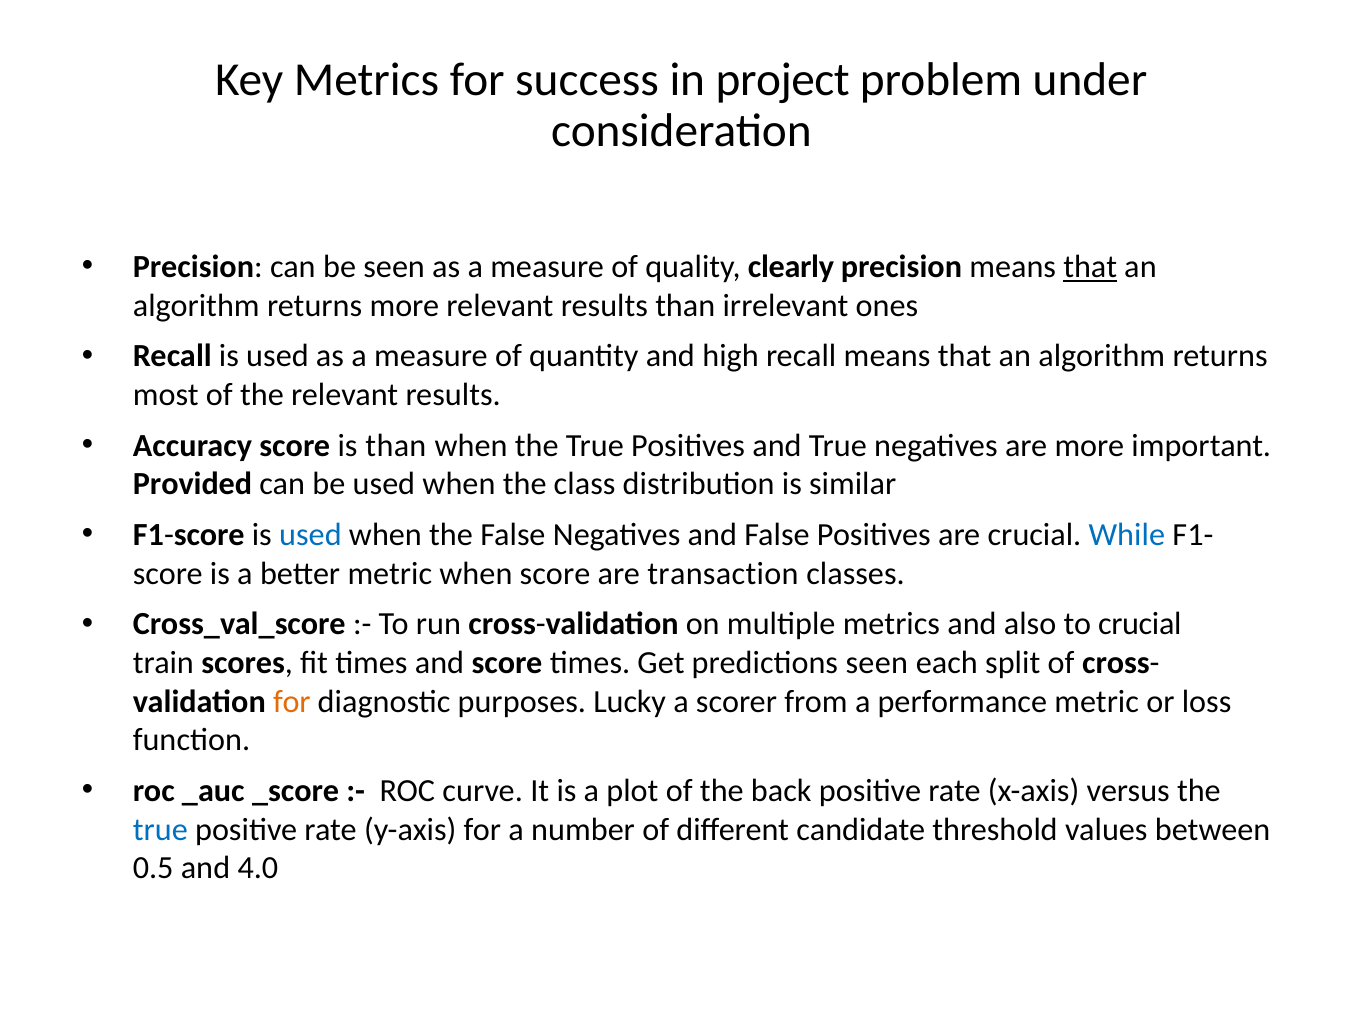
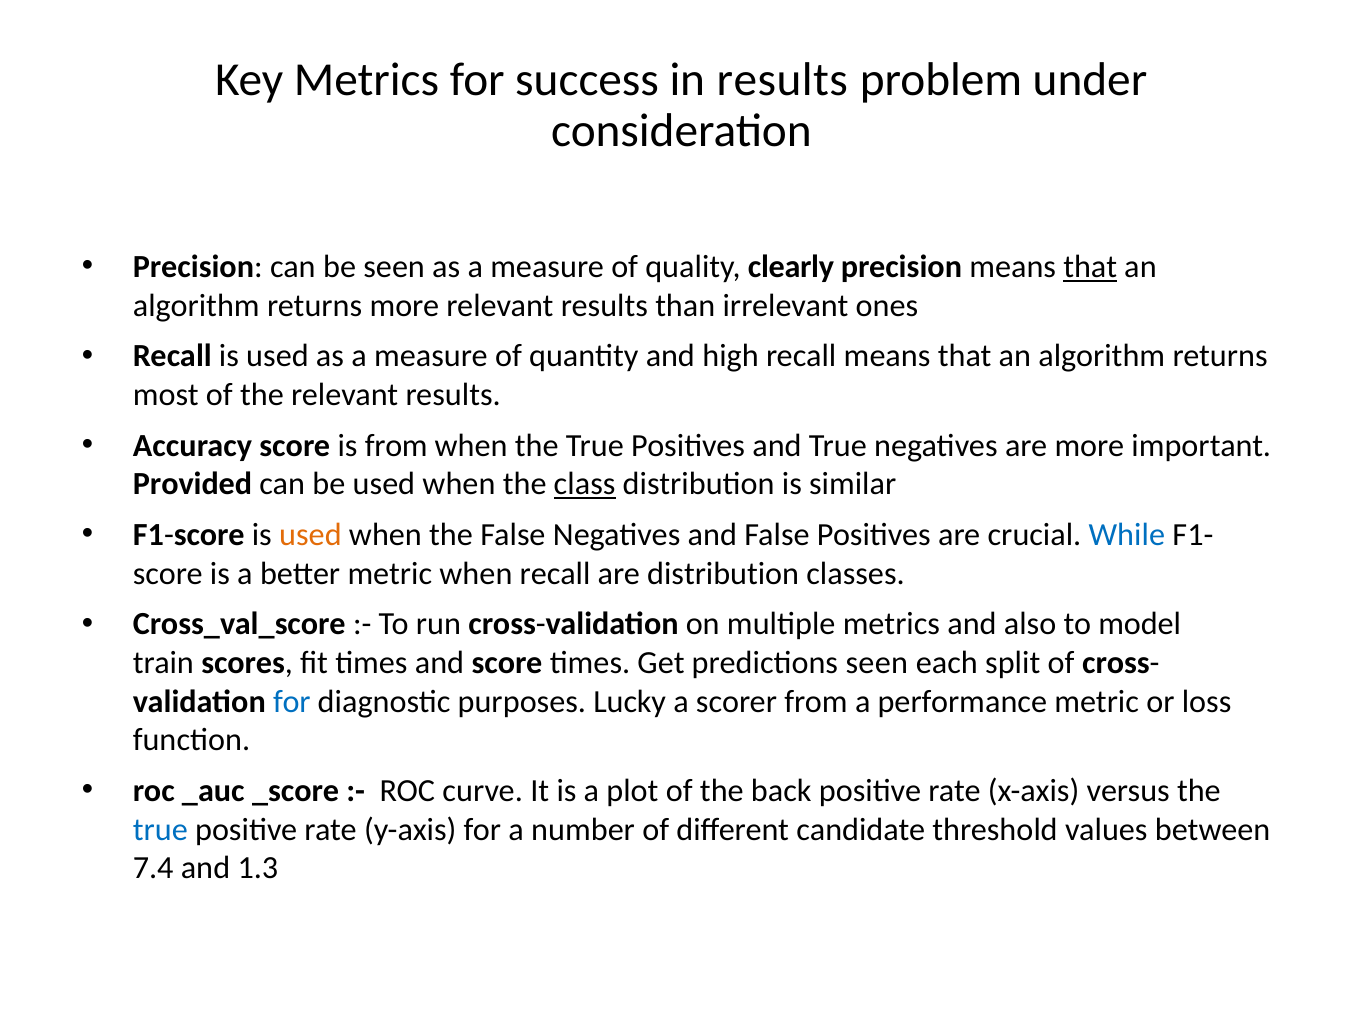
in project: project -> results (782, 79)
is than: than -> from (396, 446)
class underline: none -> present (585, 484)
used colour: blue -> orange (310, 535)
when score: score -> recall (555, 574)
are transaction: transaction -> distribution (723, 574)
to crucial: crucial -> model (1140, 625)
for colour: orange -> blue (292, 702)
0.5: 0.5 -> 7.4 (153, 868)
4.0: 4.0 -> 1.3 (258, 868)
